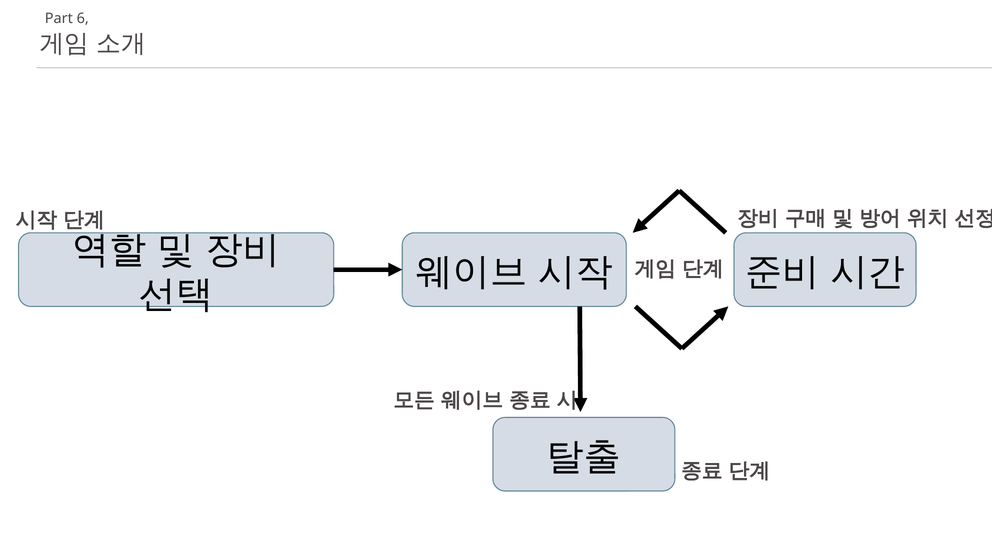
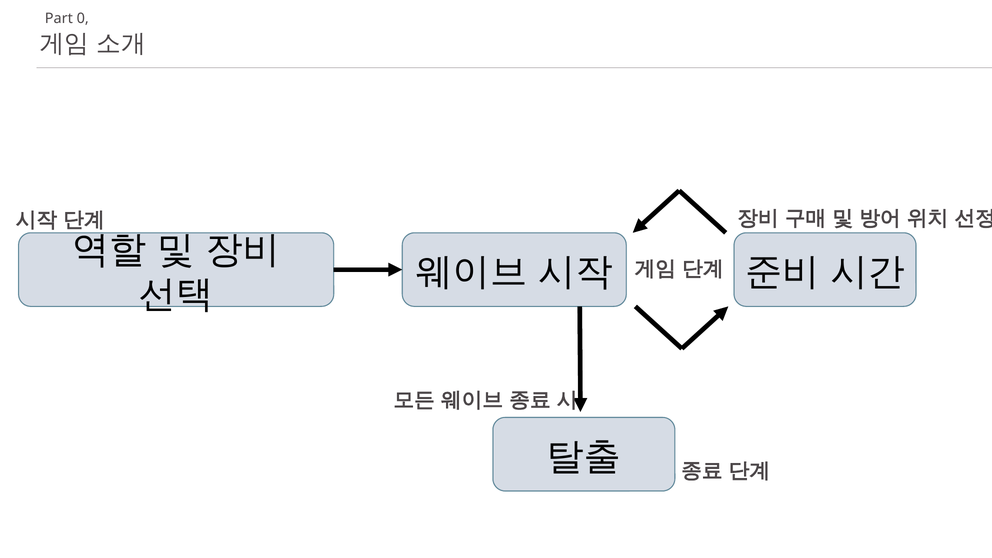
6: 6 -> 0 (83, 19)
